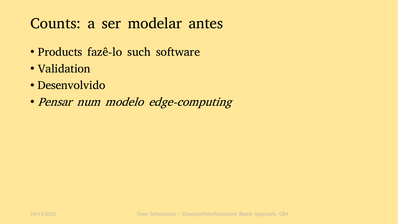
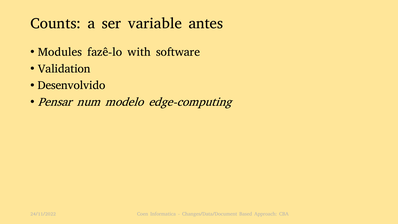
modelar: modelar -> variable (155, 23)
Products: Products -> Modules (60, 52)
such: such -> with (139, 52)
